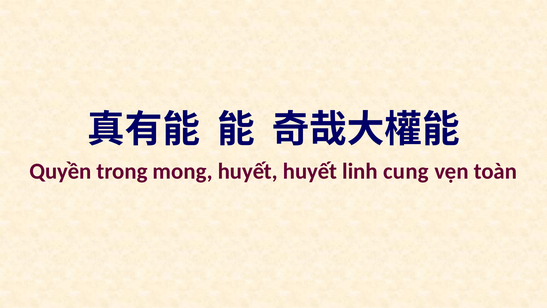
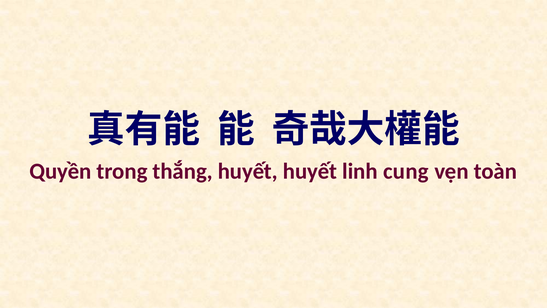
mong: mong -> thắng (183, 171)
